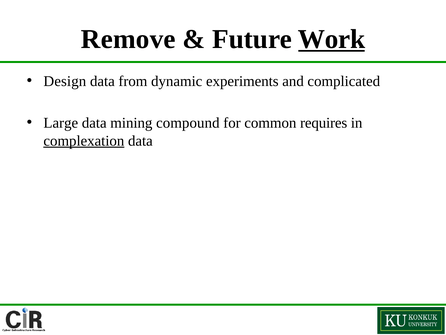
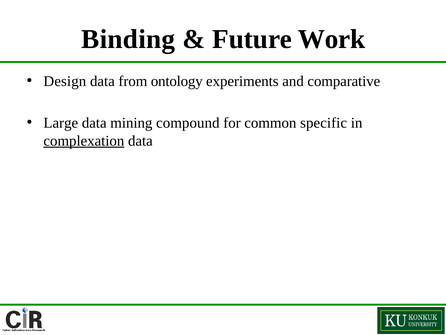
Remove: Remove -> Binding (128, 39)
Work underline: present -> none (332, 39)
dynamic: dynamic -> ontology (177, 81)
complicated: complicated -> comparative (344, 81)
requires: requires -> specific (324, 123)
